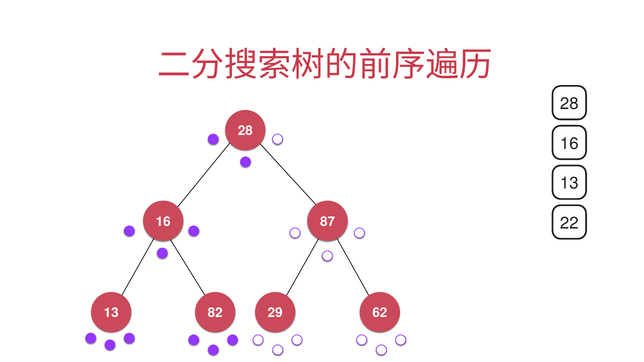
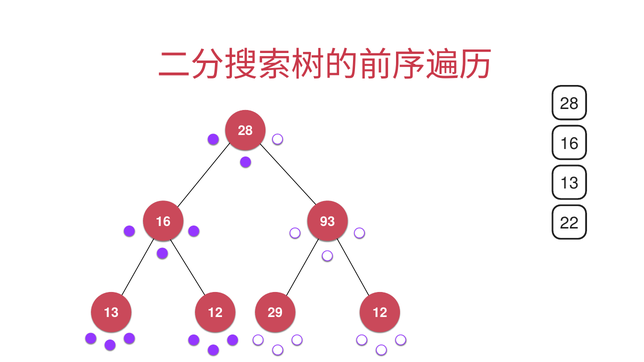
87: 87 -> 93 (328, 222)
13 82: 82 -> 12 (215, 313)
29 62: 62 -> 12 (380, 313)
